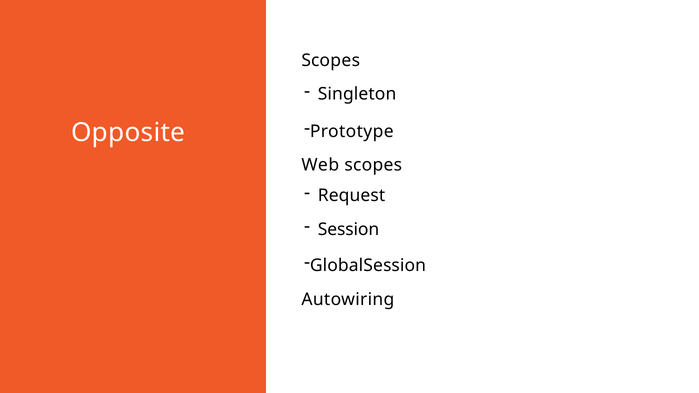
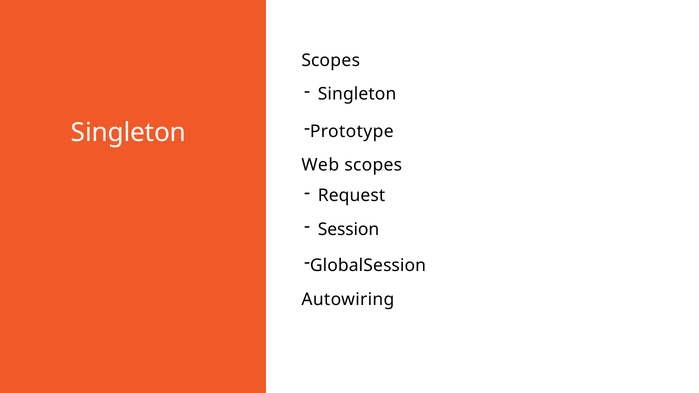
Opposite: Opposite -> Singleton (128, 133)
